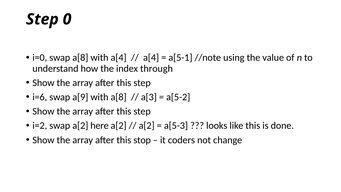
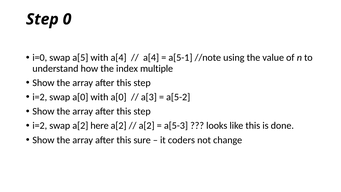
swap a[8: a[8 -> a[5 (80, 58)
through: through -> multiple (157, 68)
i=6: i=6 -> i=2 (40, 97)
swap a[9: a[9 -> a[0 (80, 97)
with a[8: a[8 -> a[0 (119, 97)
stop: stop -> sure (142, 140)
